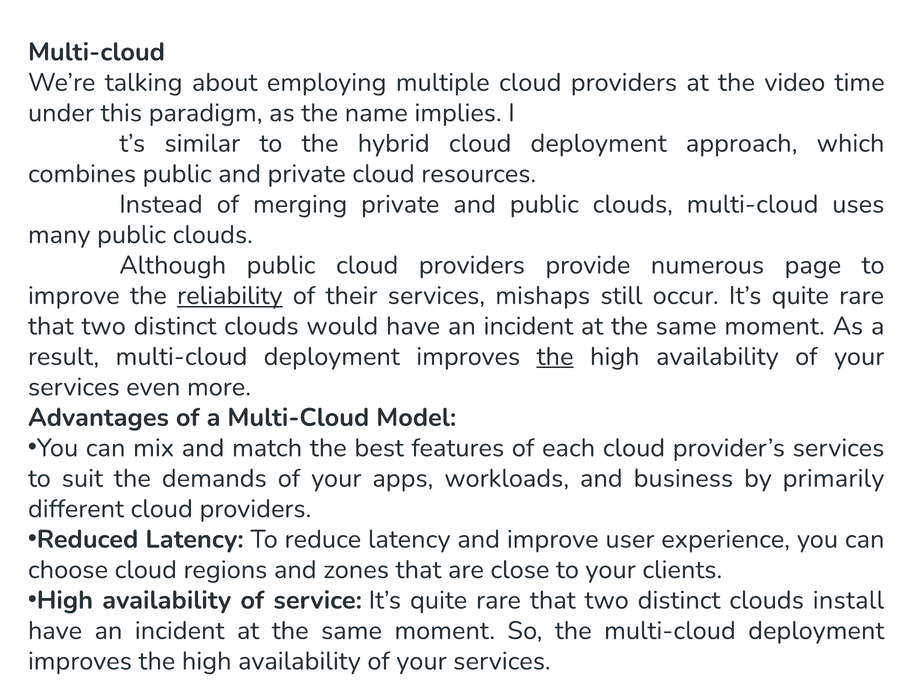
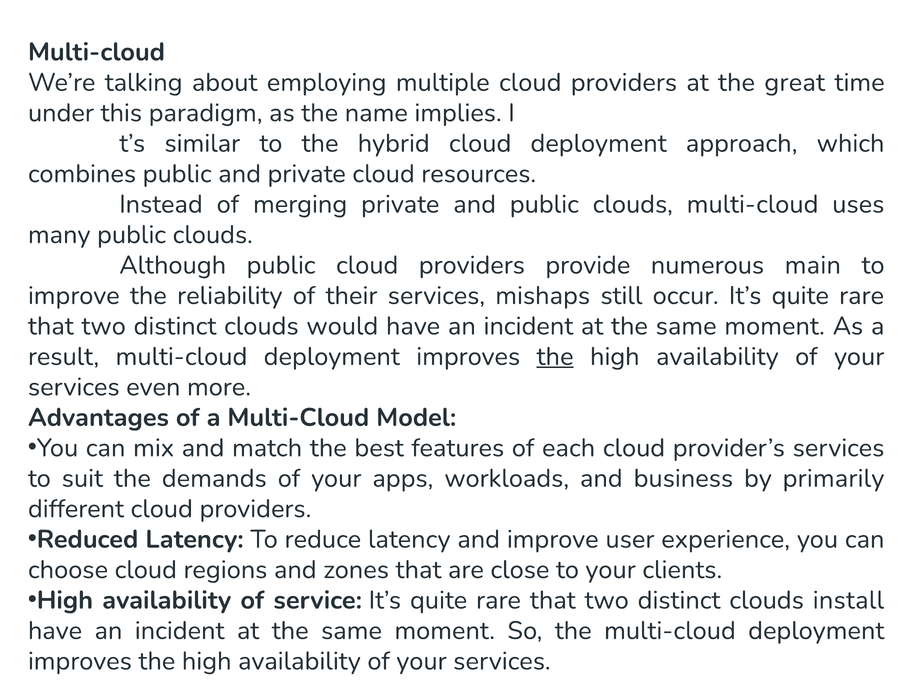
video: video -> great (795, 82)
page: page -> main (813, 265)
reliability underline: present -> none (230, 296)
